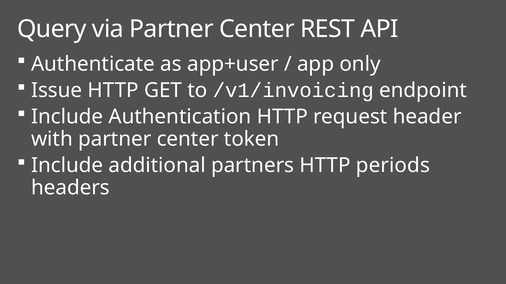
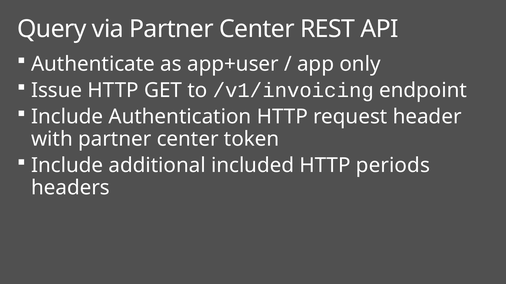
partners: partners -> included (253, 166)
